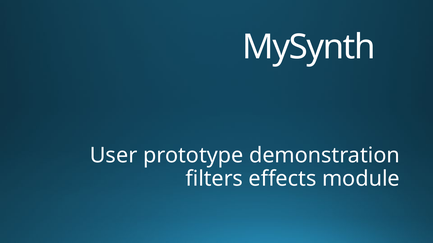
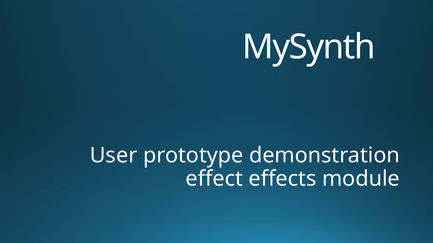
filters: filters -> effect (214, 179)
